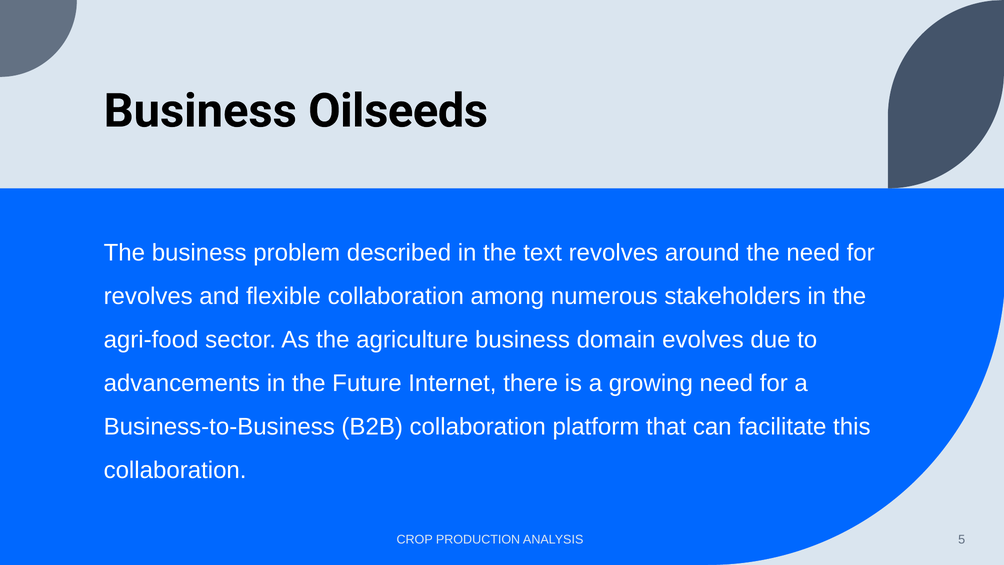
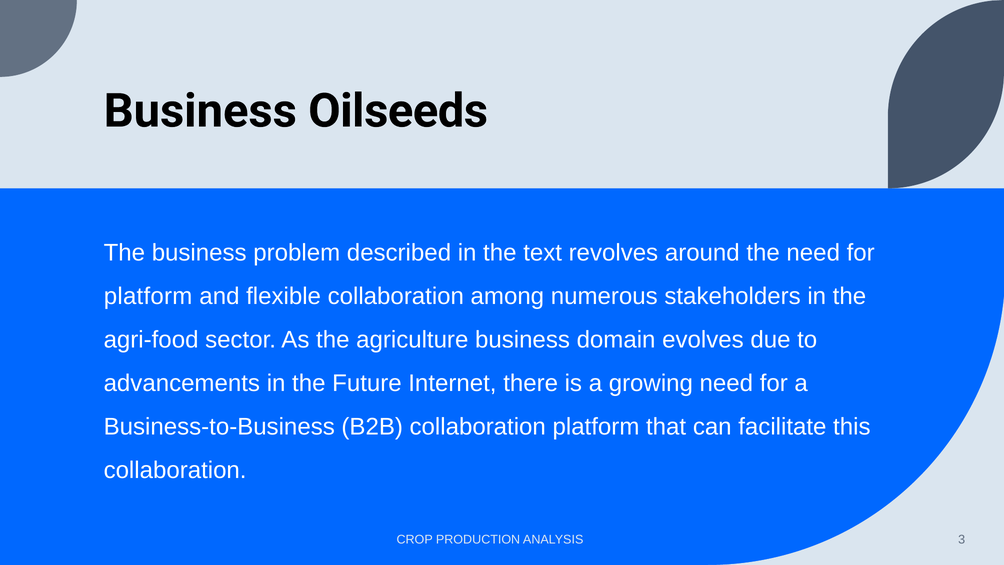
revolves: revolves -> platform (148, 296)
5: 5 -> 3 (962, 539)
